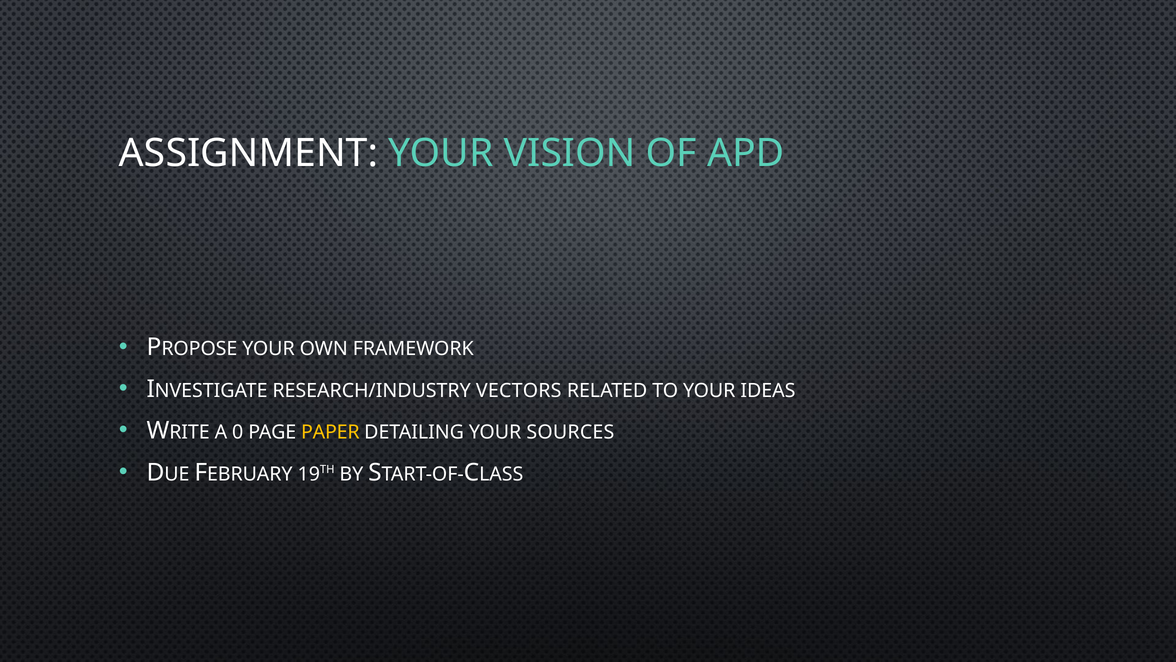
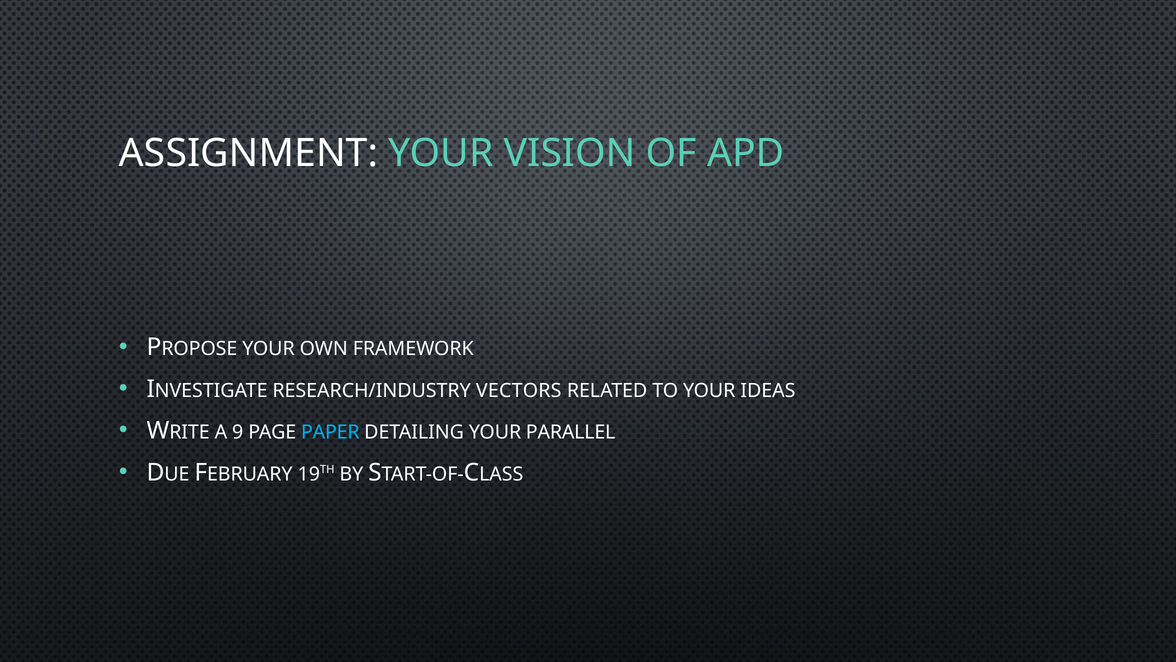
0: 0 -> 9 (238, 432)
PAPER colour: yellow -> light blue (330, 432)
SOURCES: SOURCES -> PARALLEL (571, 432)
